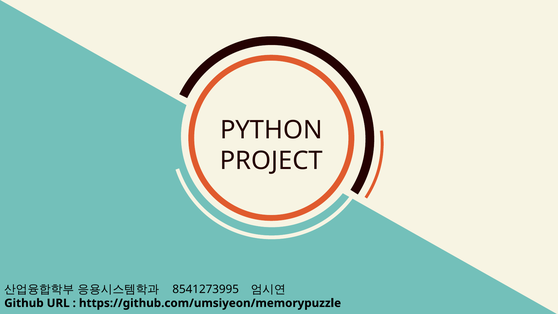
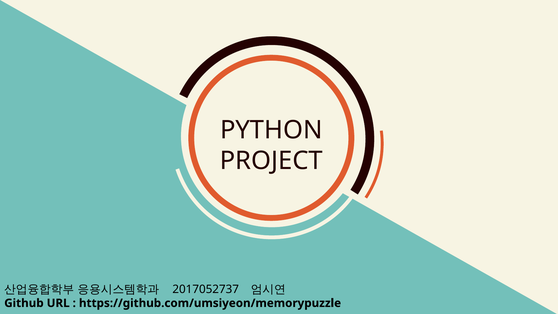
8541273995: 8541273995 -> 2017052737 (206, 289)
